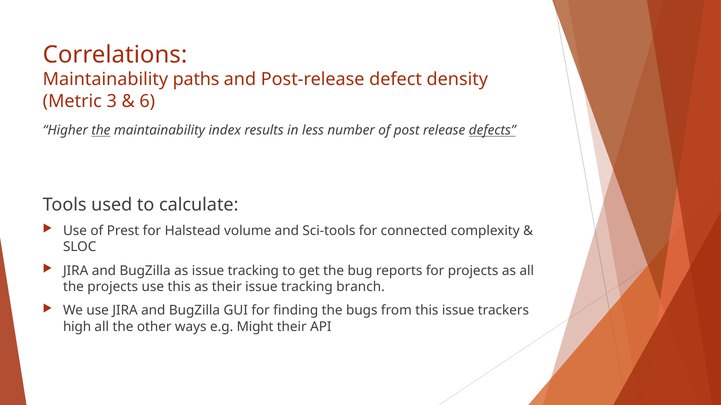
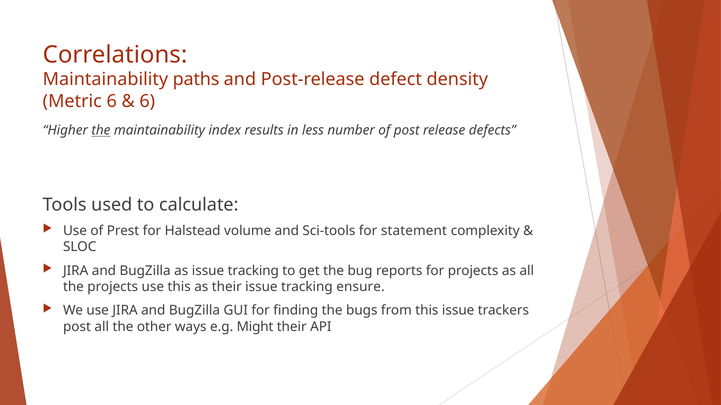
Metric 3: 3 -> 6 (112, 101)
defects underline: present -> none (492, 131)
connected: connected -> statement (414, 231)
branch: branch -> ensure (360, 287)
high: high -> post (77, 327)
